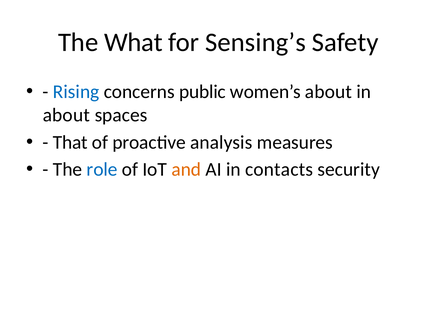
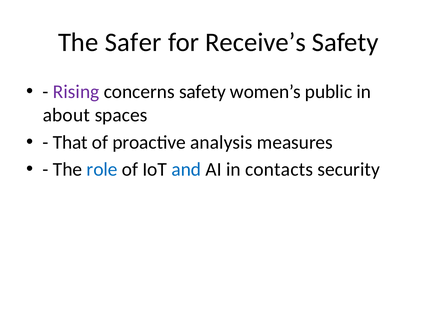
What: What -> Safer (133, 42)
Sensing’s: Sensing’s -> Receive’s (256, 42)
Rising colour: blue -> purple (76, 92)
concerns public: public -> safety (202, 92)
women’s about: about -> public (329, 92)
and colour: orange -> blue (186, 169)
